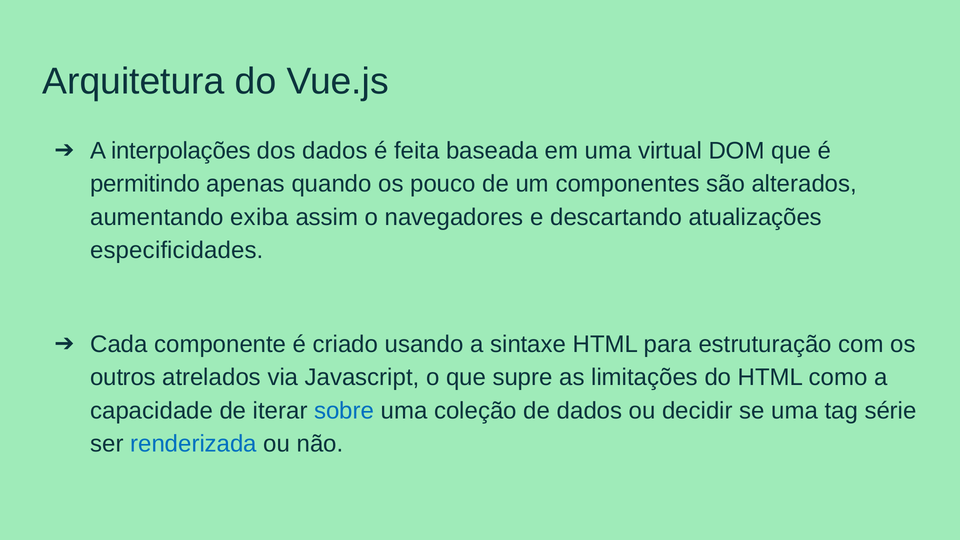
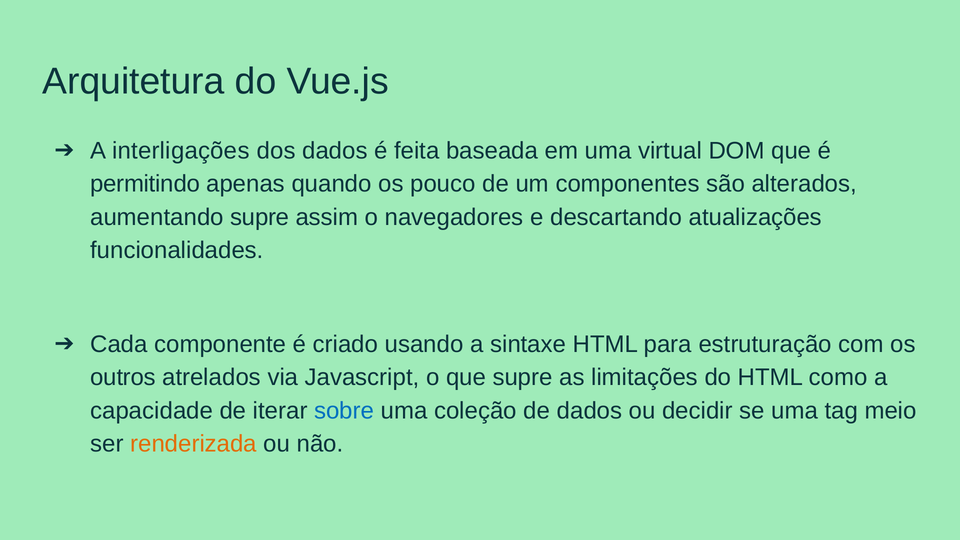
interpolações: interpolações -> interligações (181, 151)
aumentando exiba: exiba -> supre (260, 217)
especificidades: especificidades -> funcionalidades (177, 250)
série: série -> meio (891, 411)
renderizada colour: blue -> orange (194, 444)
